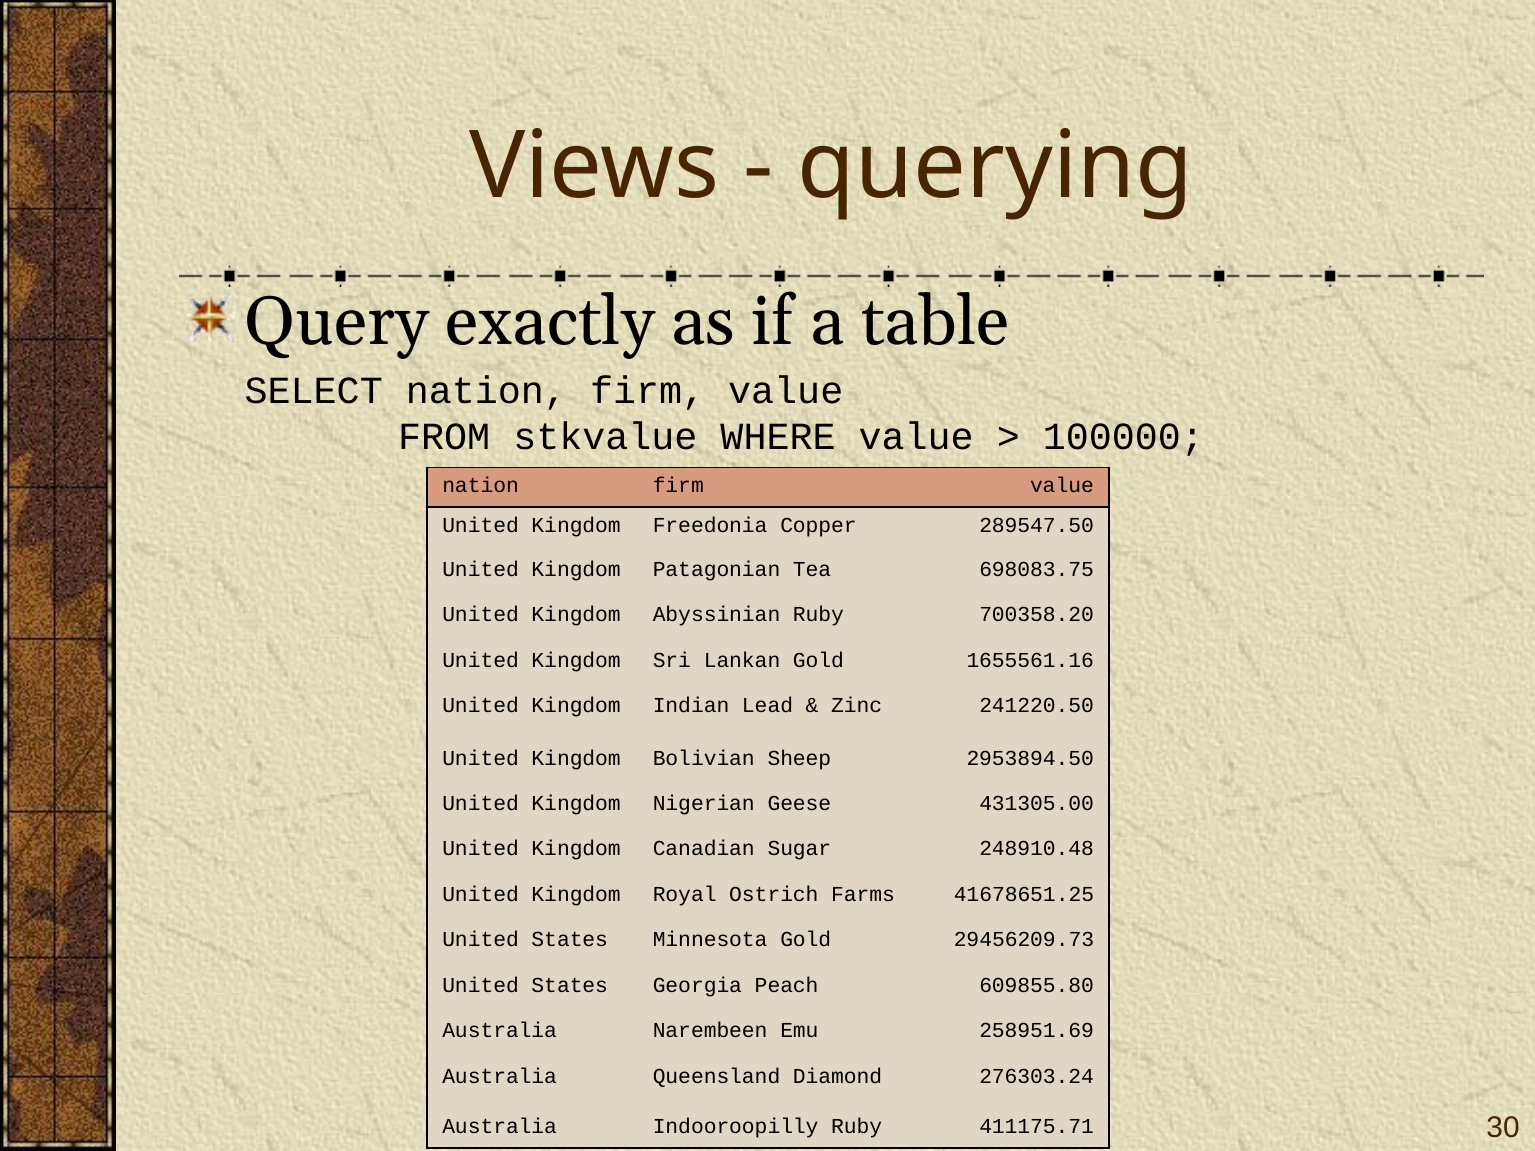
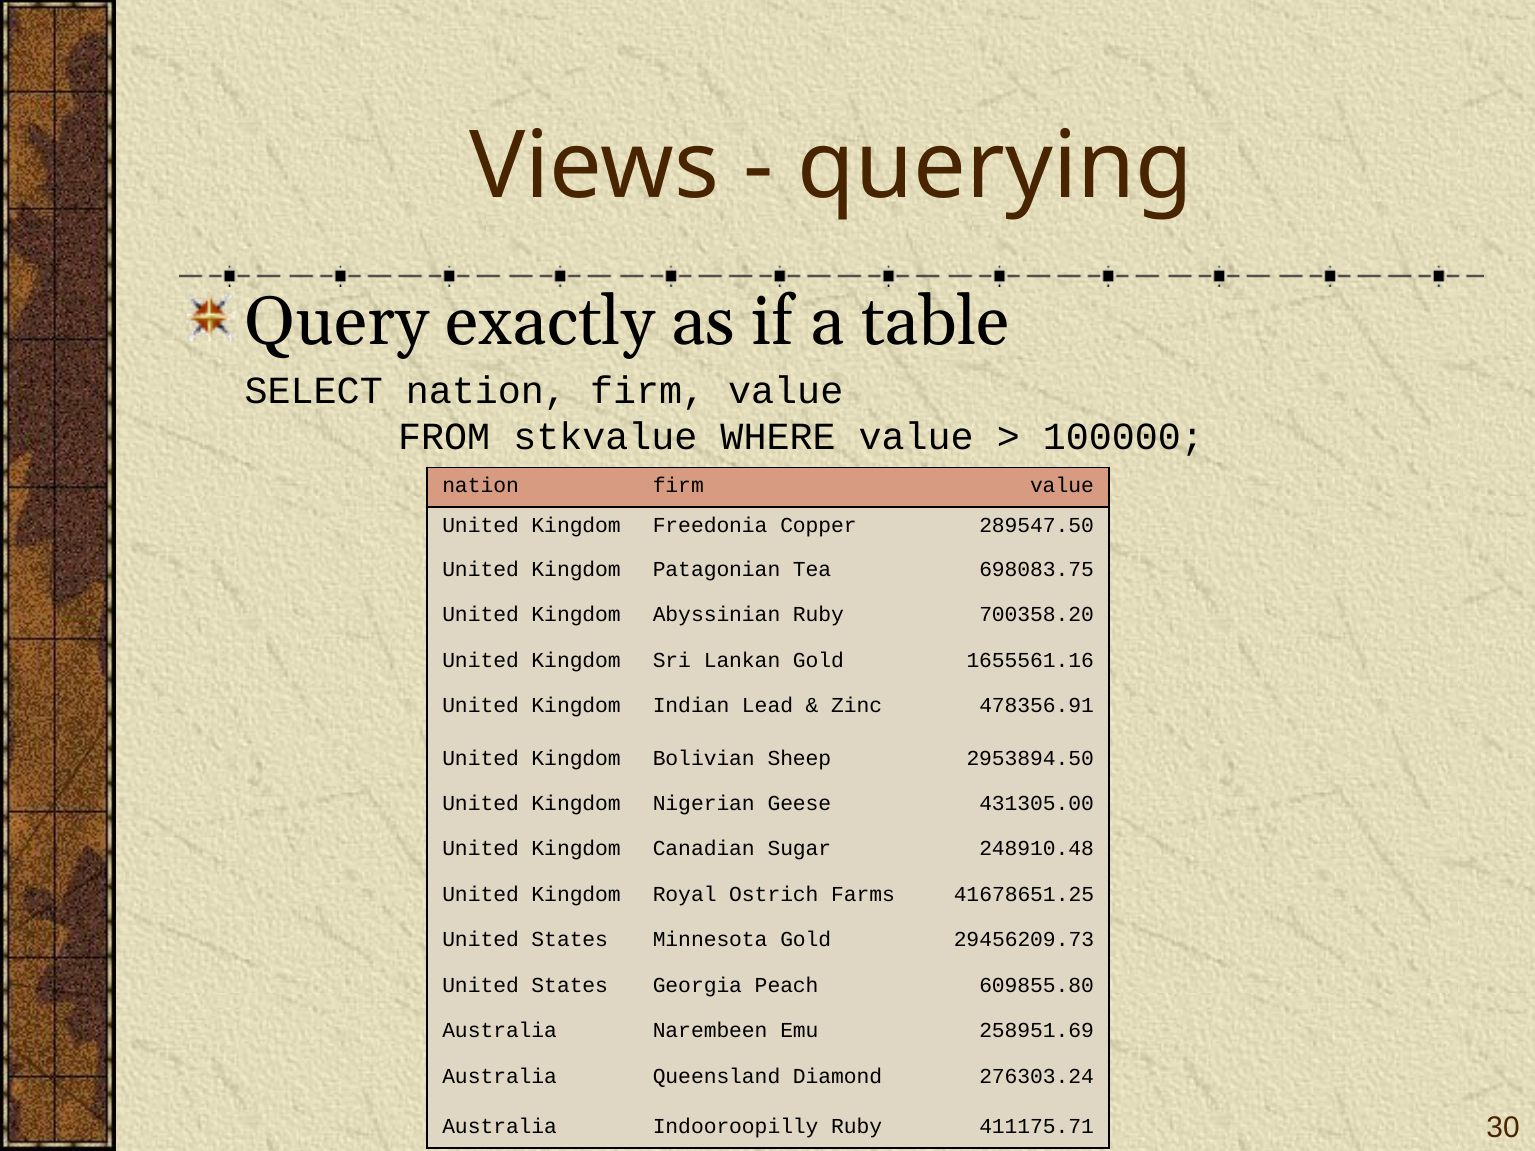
241220.50: 241220.50 -> 478356.91 (1037, 706)
